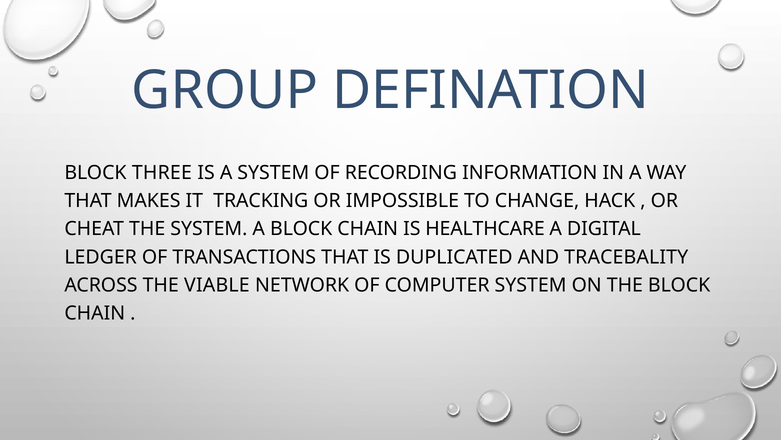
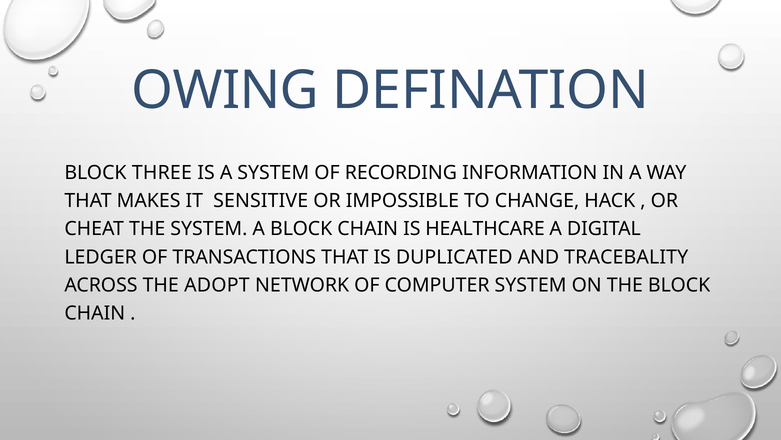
GROUP: GROUP -> OWING (225, 90)
TRACKING: TRACKING -> SENSITIVE (261, 200)
VIABLE: VIABLE -> ADOPT (217, 285)
